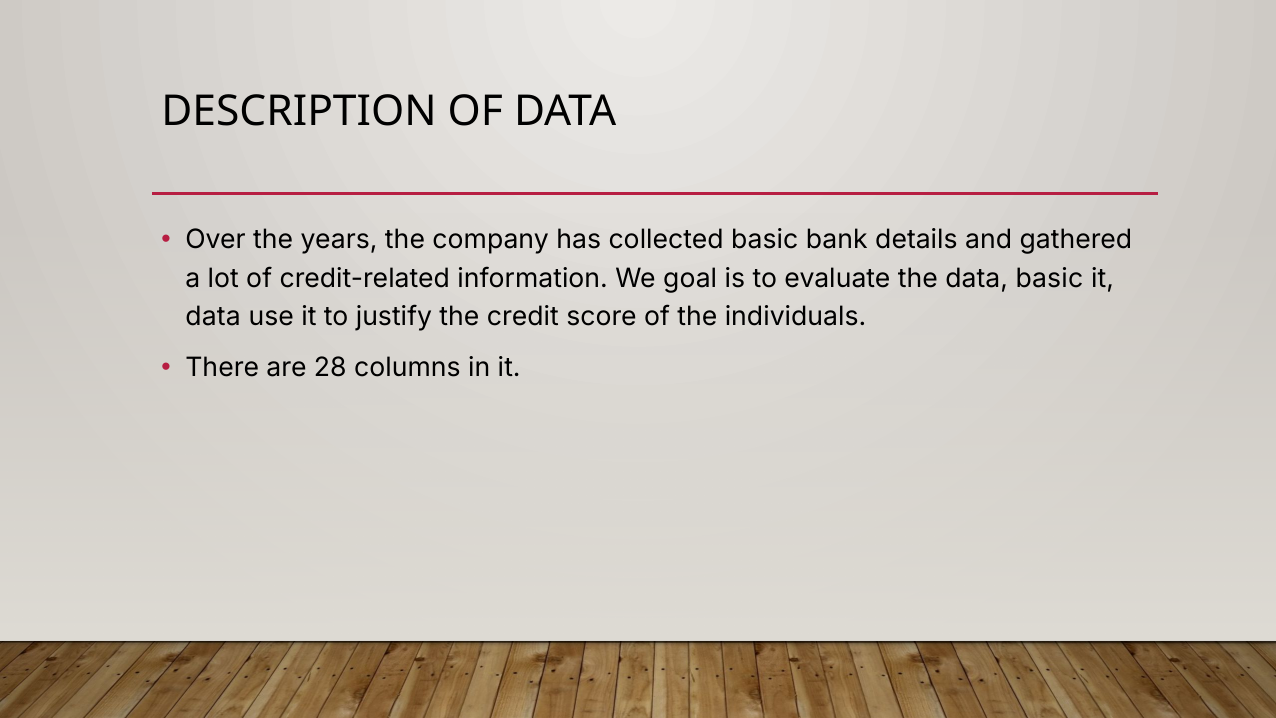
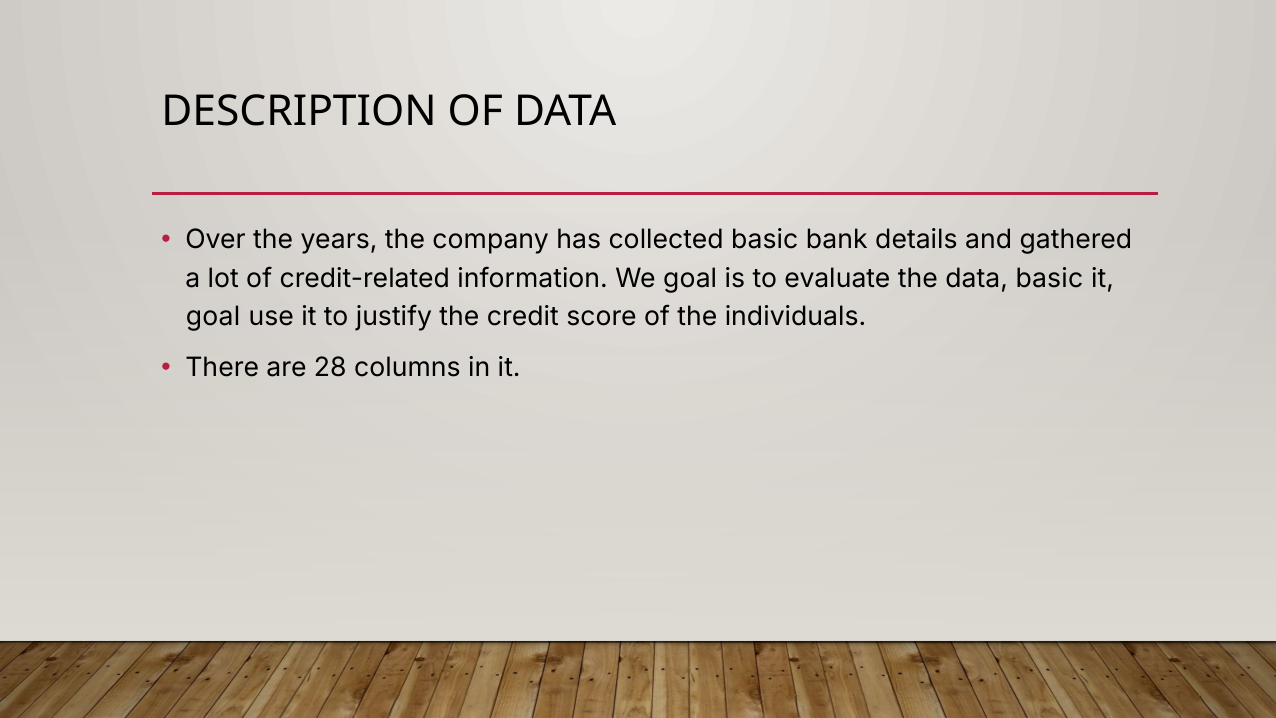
data: data -> goal (213, 316)
